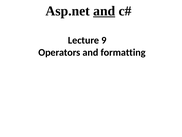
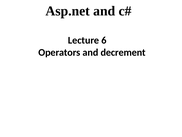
and underline: present -> none (104, 11)
9: 9 -> 6 (104, 40)
formatting: formatting -> decrement (123, 52)
